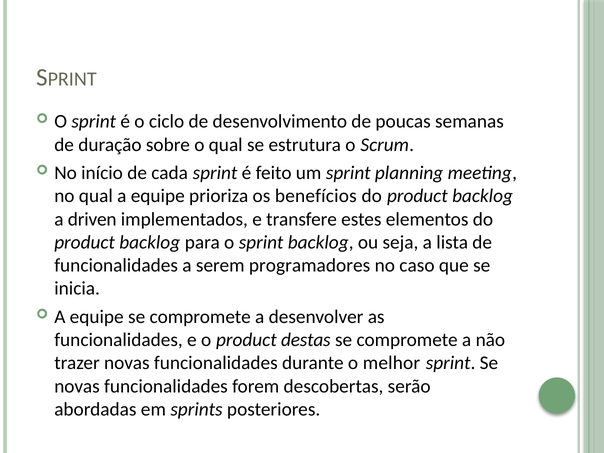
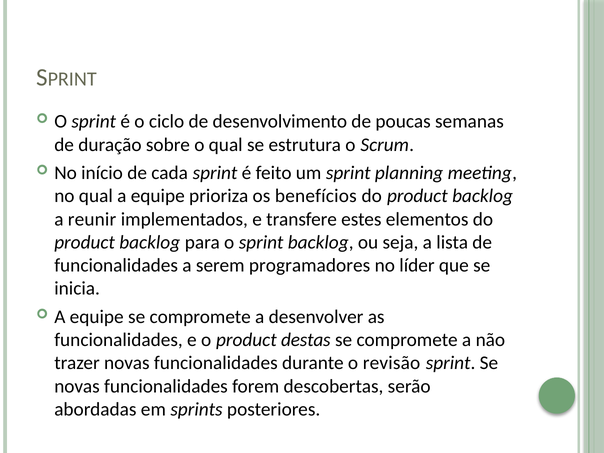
driven: driven -> reunir (92, 219)
caso: caso -> líder (417, 265)
melhor: melhor -> revisão (392, 363)
